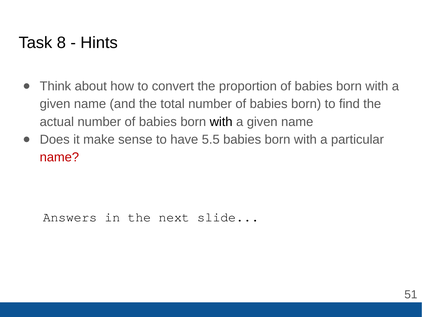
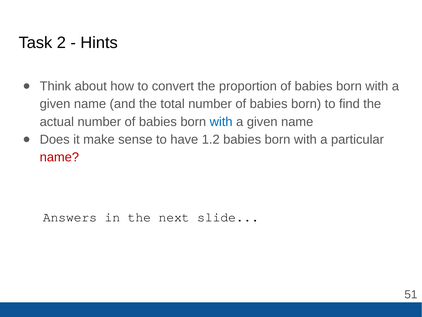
8: 8 -> 2 (61, 43)
with colour: black -> blue (221, 122)
5.5: 5.5 -> 1.2 (211, 139)
